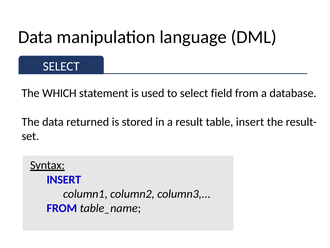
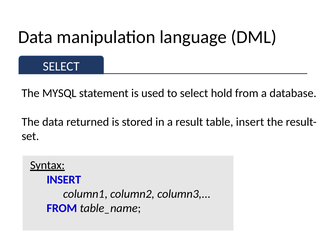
WHICH: WHICH -> MYSQL (59, 93)
field: field -> hold (222, 93)
